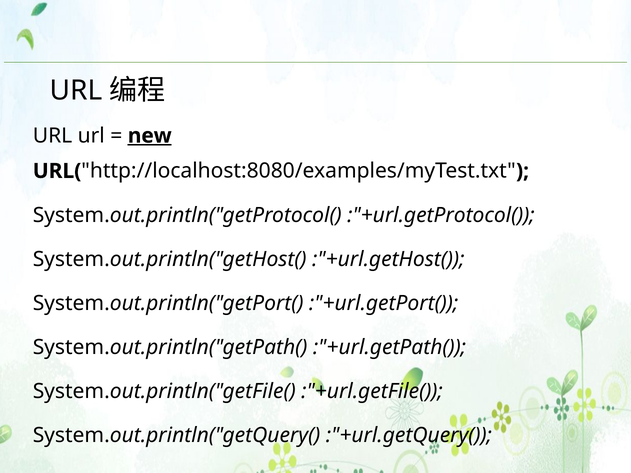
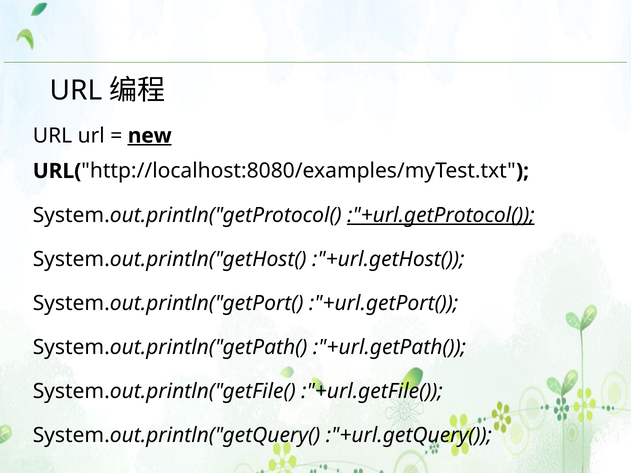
:"+url.getProtocol( underline: none -> present (441, 215)
